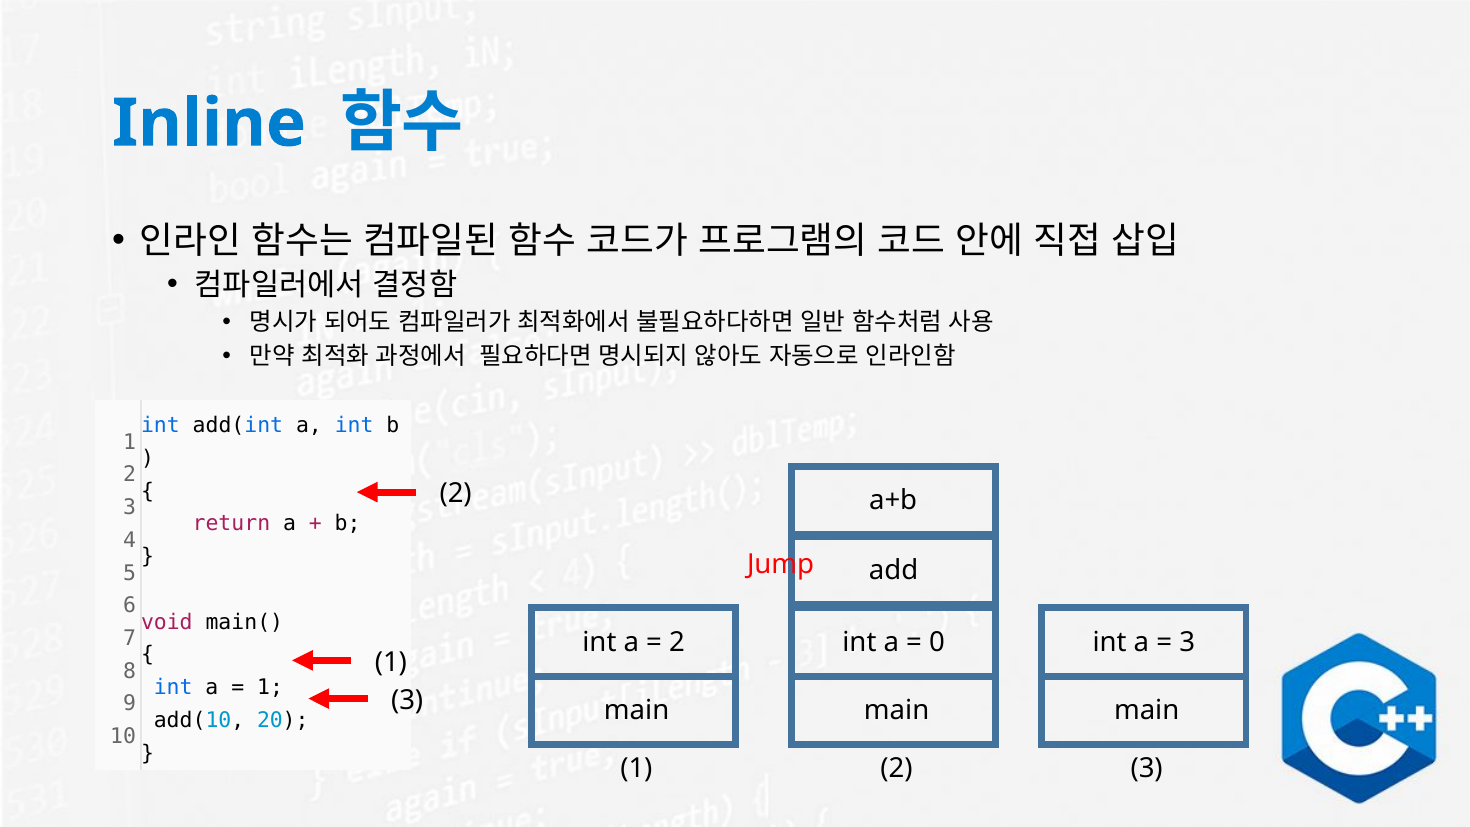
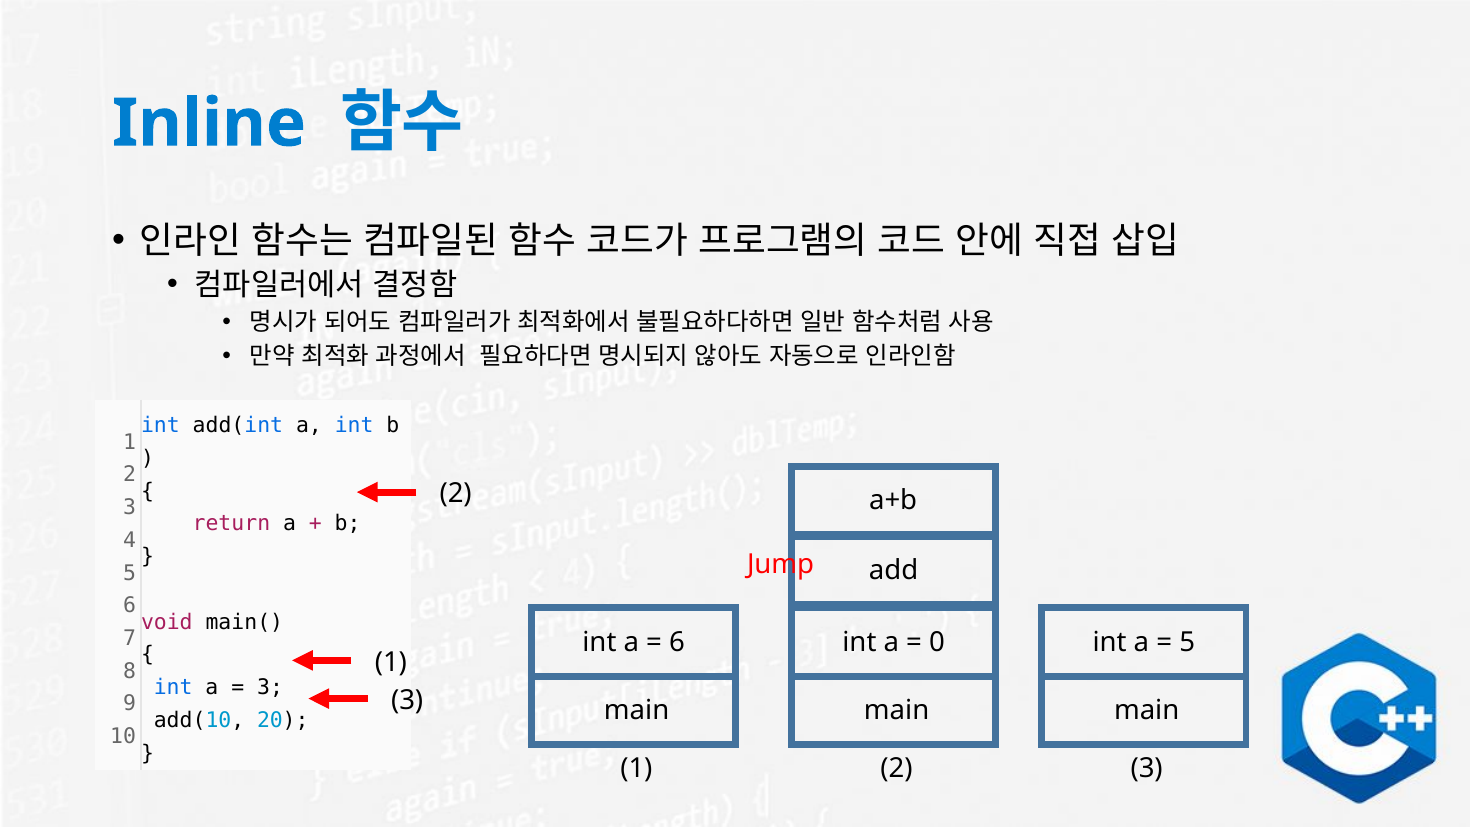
2: 2 -> 6 (677, 642)
3: 3 -> 5 (1187, 642)
1: 1 -> 3 (270, 687)
